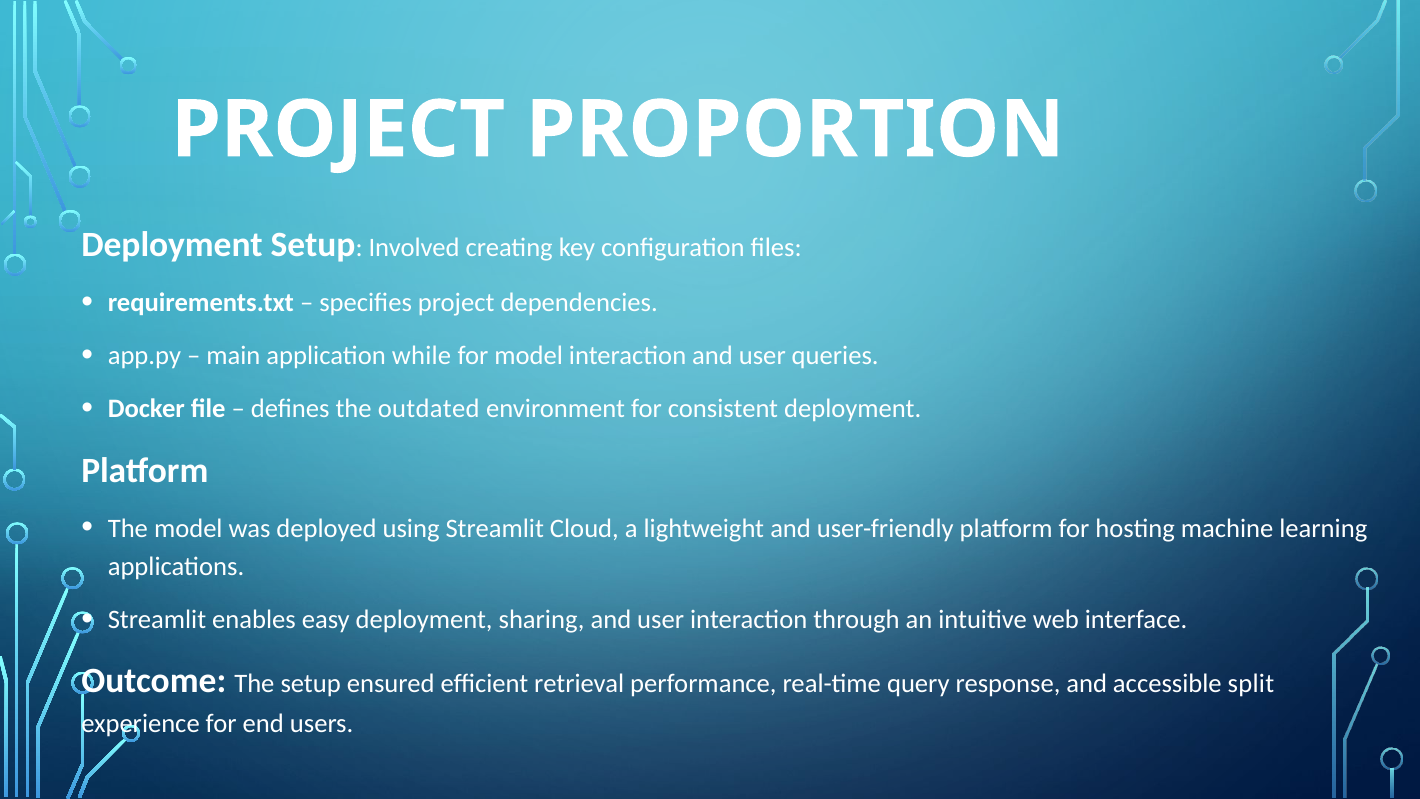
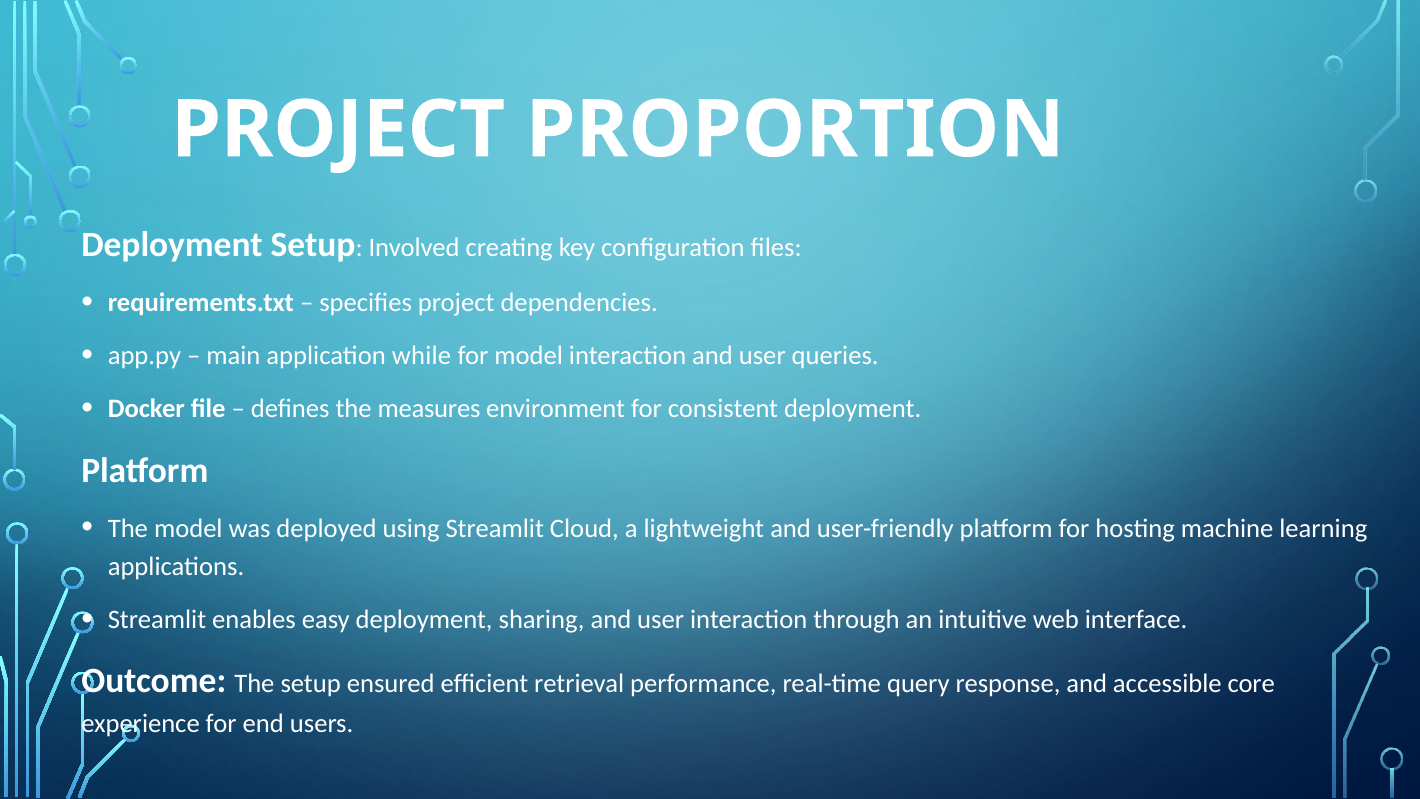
outdated: outdated -> measures (429, 409)
split: split -> core (1251, 684)
